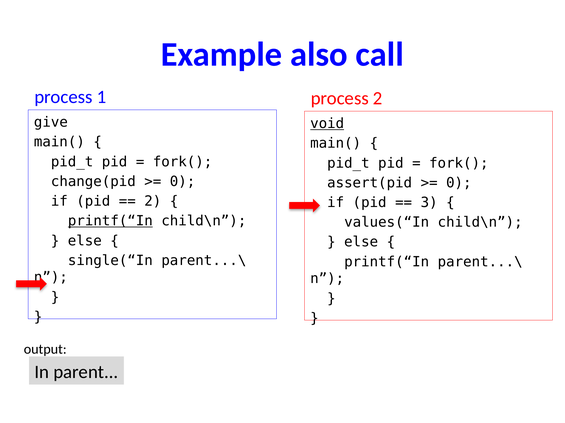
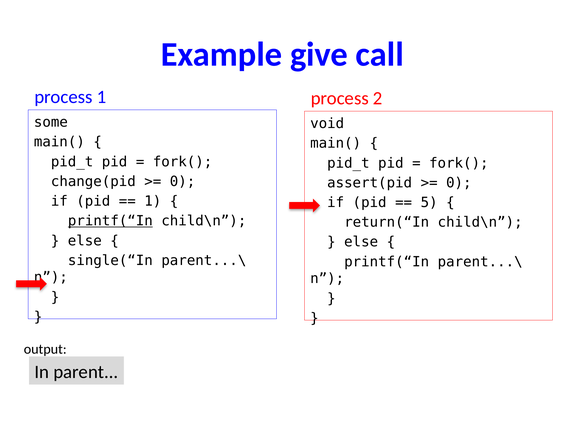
also: also -> give (319, 55)
give: give -> some (51, 122)
void underline: present -> none (327, 124)
2: 2 -> 1 (153, 202)
3: 3 -> 5 (429, 203)
values(“In: values(“In -> return(“In (387, 223)
